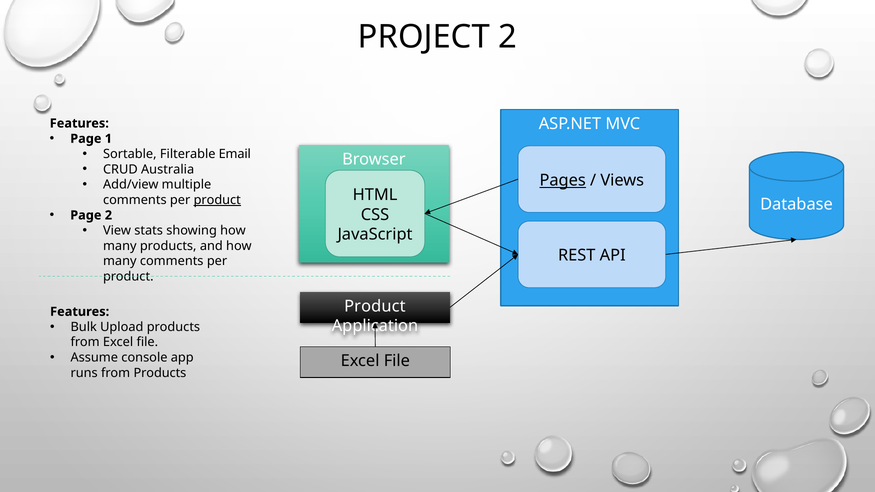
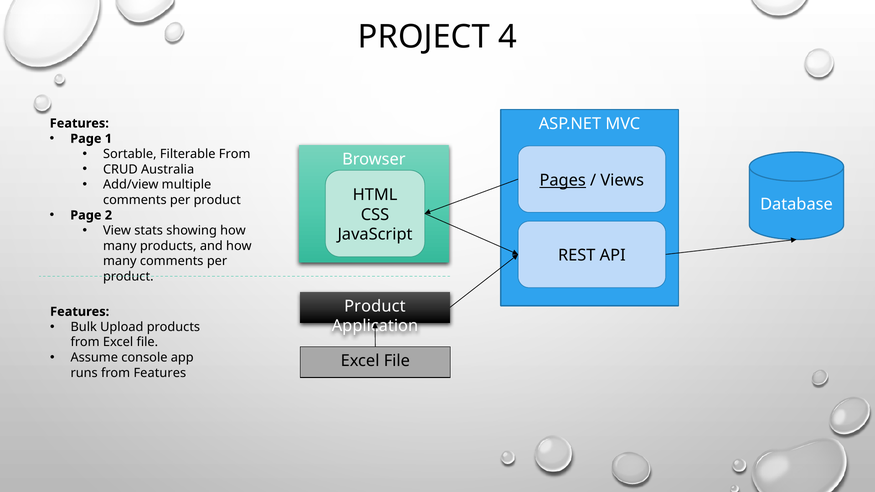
PROJECT 2: 2 -> 4 (508, 37)
Filterable Email: Email -> From (235, 154)
product underline: present -> none (217, 200)
from Products: Products -> Features (160, 373)
